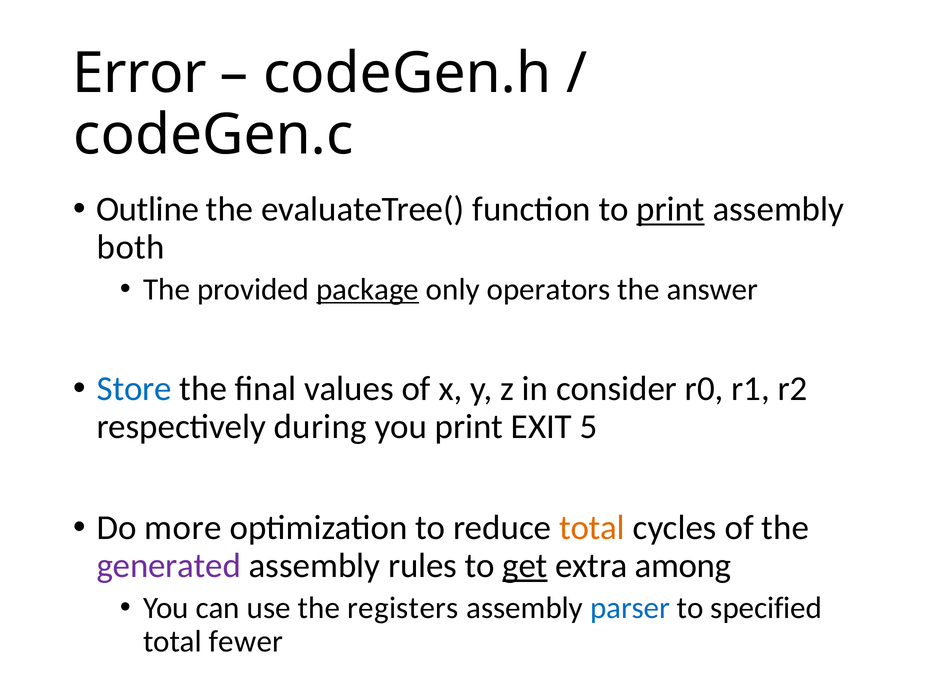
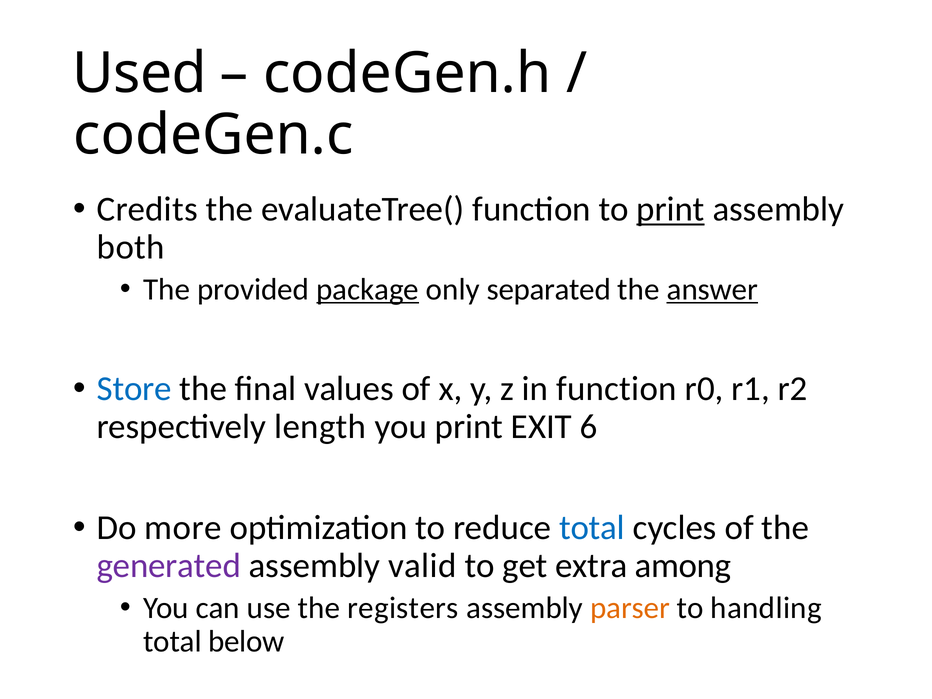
Error: Error -> Used (140, 74)
Outline: Outline -> Credits (147, 209)
operators: operators -> separated (549, 289)
answer underline: none -> present (712, 289)
in consider: consider -> function (616, 389)
during: during -> length (320, 426)
5: 5 -> 6 (589, 426)
total colour: orange -> blue (592, 528)
rules: rules -> valid (422, 566)
get underline: present -> none (525, 566)
parser colour: blue -> orange (630, 608)
specified: specified -> handling (766, 608)
fewer: fewer -> below (246, 641)
